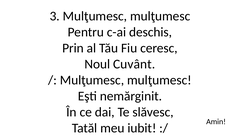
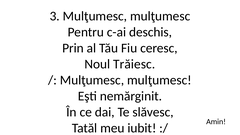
Cuvânt: Cuvânt -> Trăiesc (134, 64)
